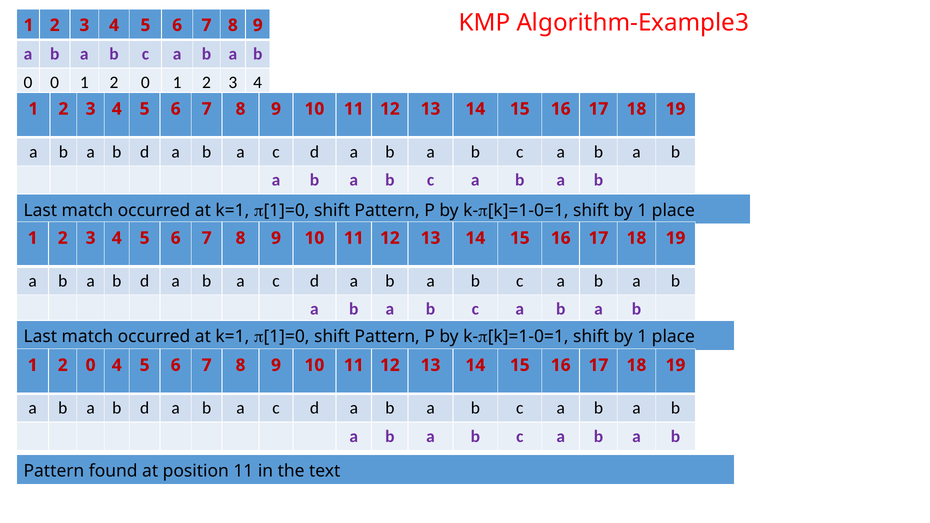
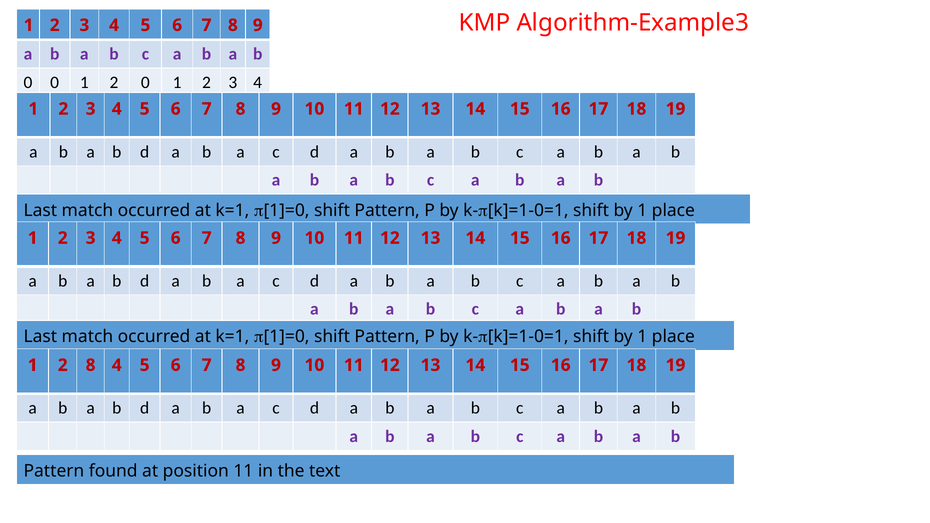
0: 0 -> 8 (91, 365)
